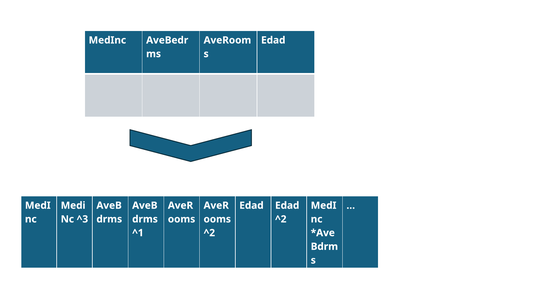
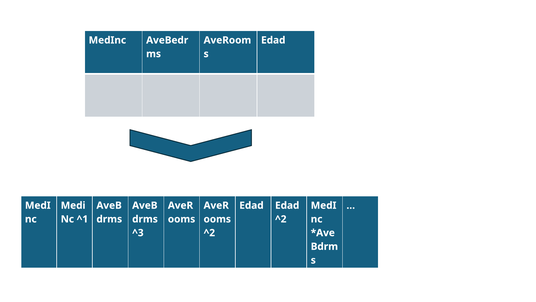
^3: ^3 -> ^1 (82, 219)
^1: ^1 -> ^3 (138, 232)
